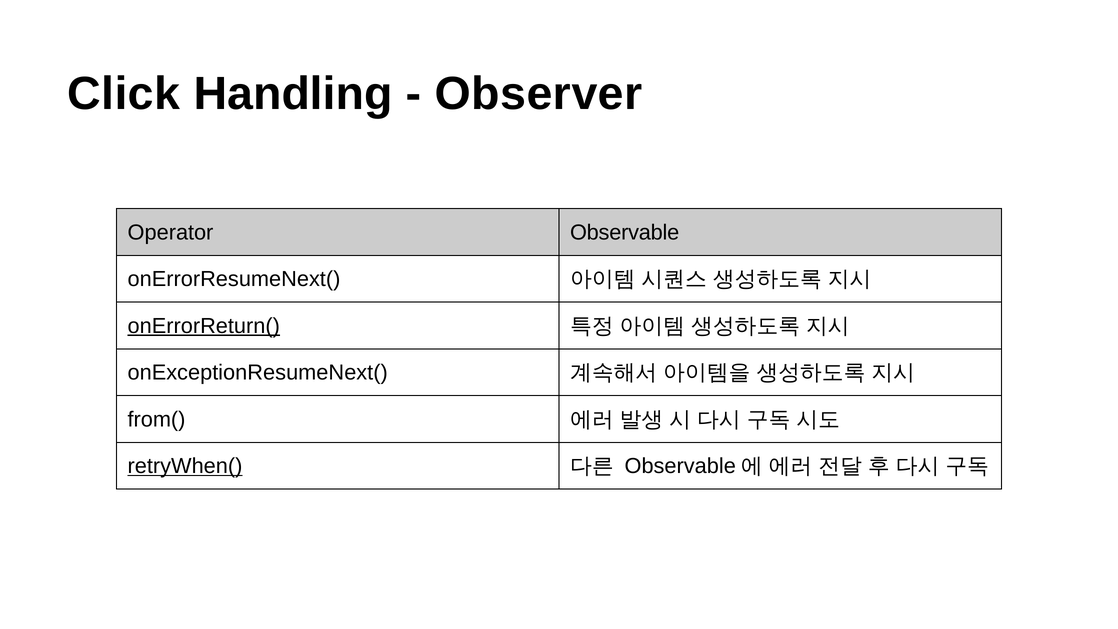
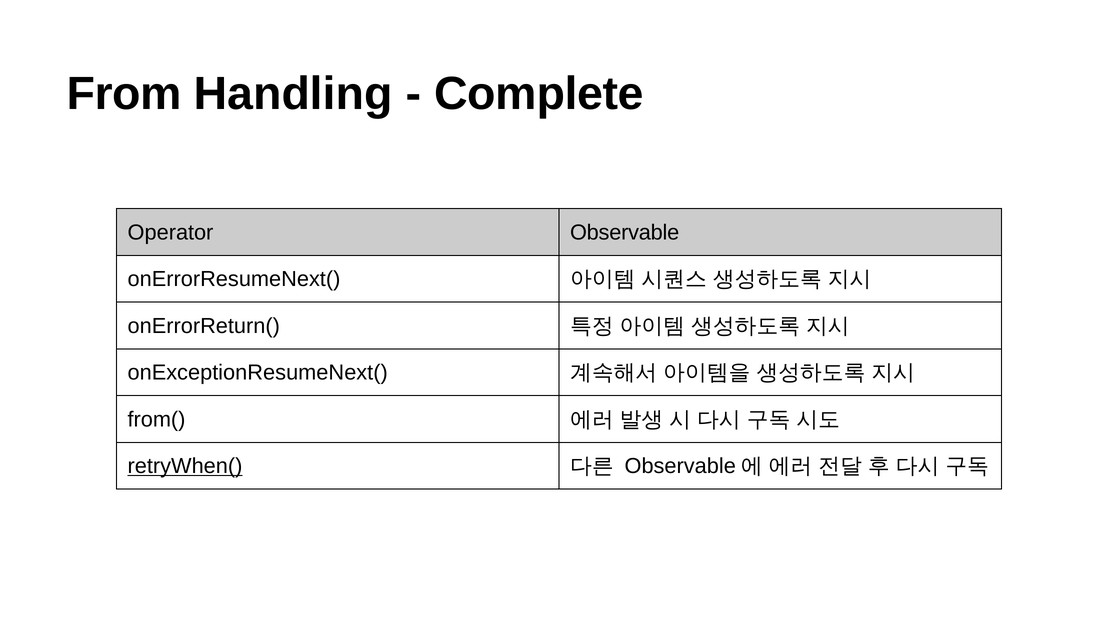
Click: Click -> From (124, 94)
Observer: Observer -> Complete (539, 94)
onErrorReturn( underline: present -> none (204, 326)
